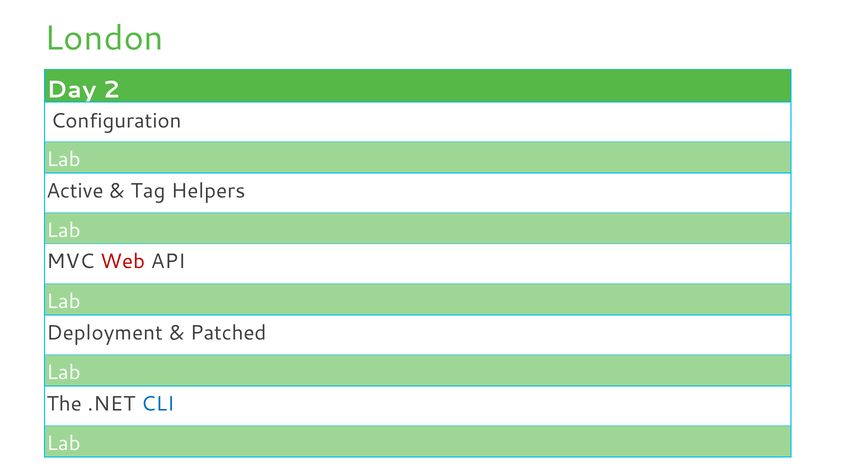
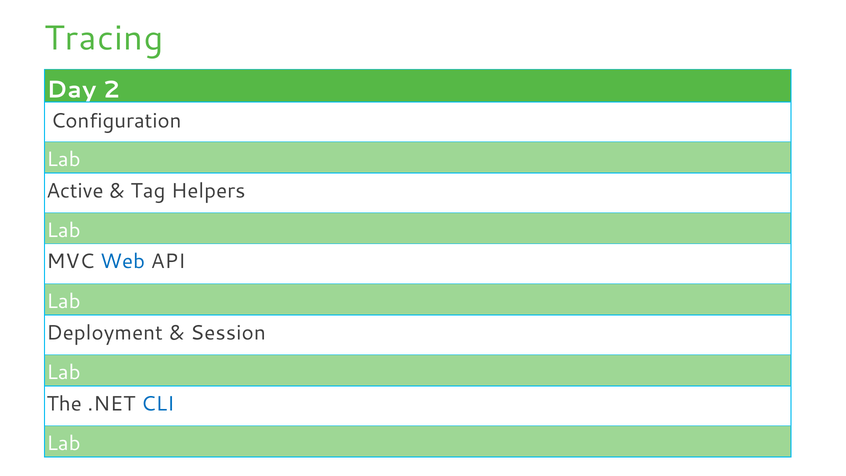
London: London -> Tracing (104, 38)
Web colour: red -> blue (123, 261)
Patched: Patched -> Session (228, 333)
